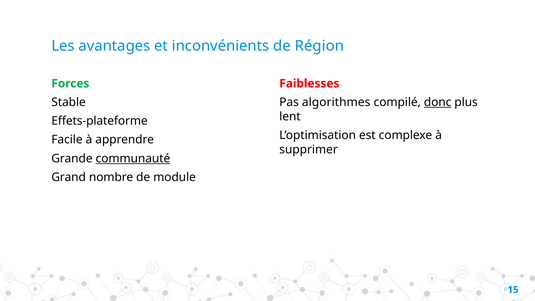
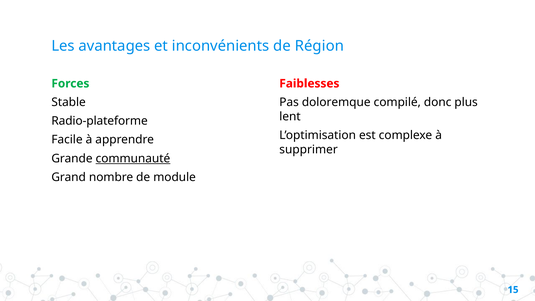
algorithmes: algorithmes -> doloremque (336, 102)
donc underline: present -> none (438, 102)
Effets-plateforme: Effets-plateforme -> Radio-plateforme (100, 121)
